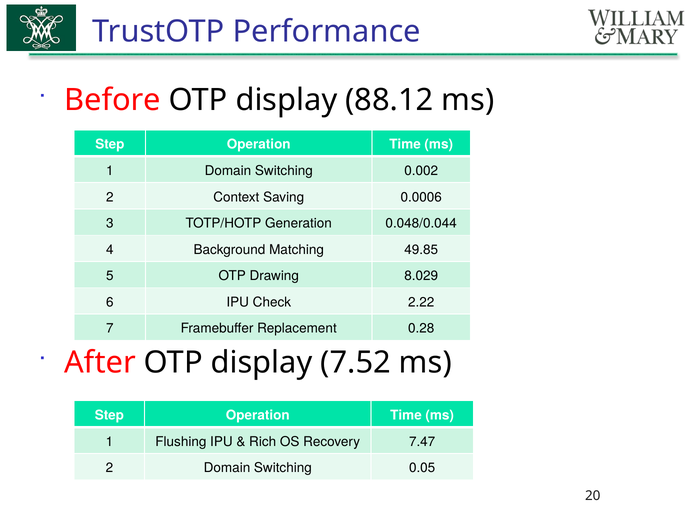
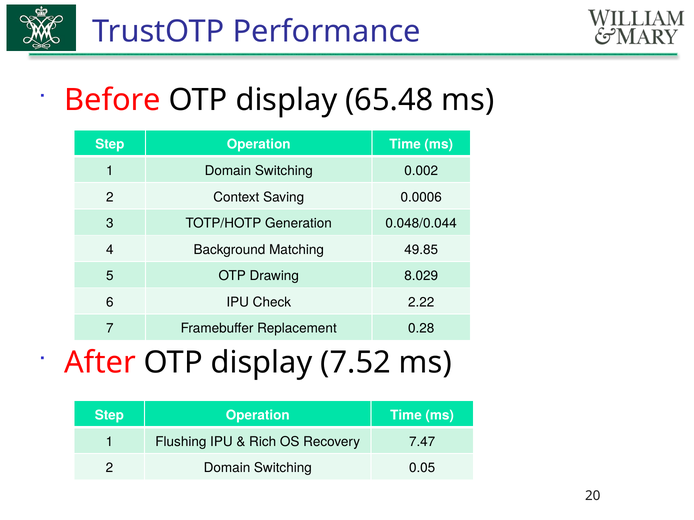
88.12: 88.12 -> 65.48 (389, 100)
